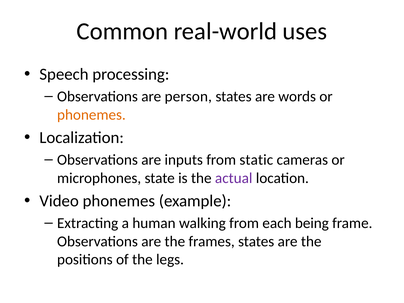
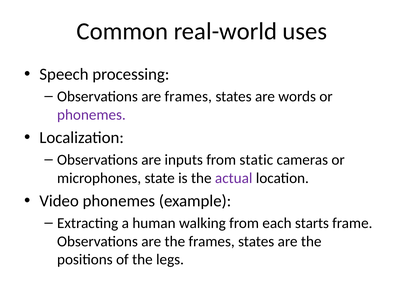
are person: person -> frames (188, 96)
phonemes colour: orange -> purple (91, 115)
being: being -> starts (312, 223)
